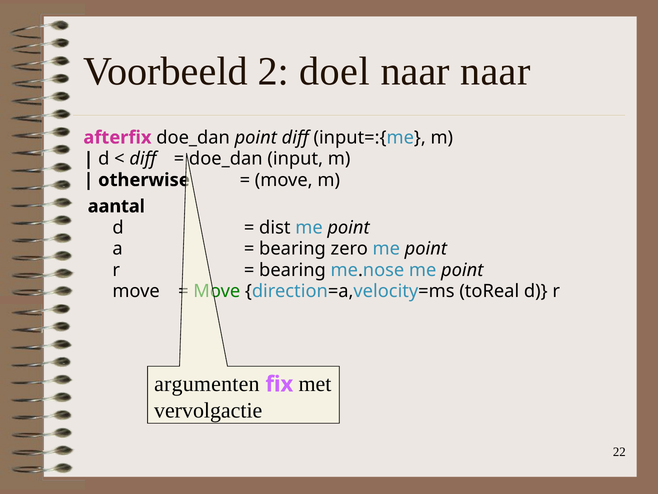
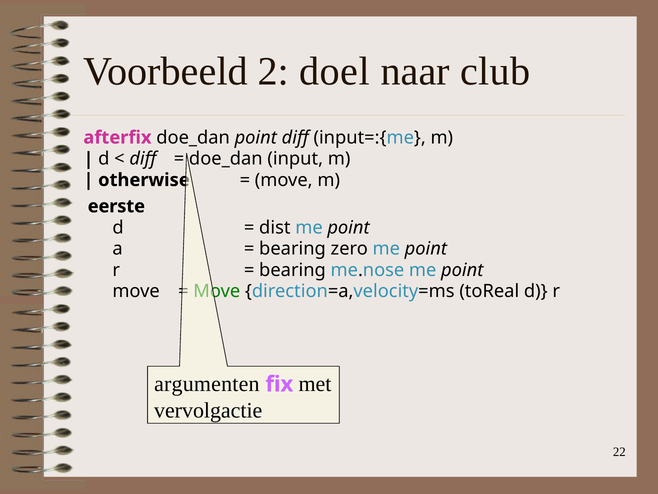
naar naar: naar -> club (495, 71)
aantal: aantal -> eerste (116, 206)
